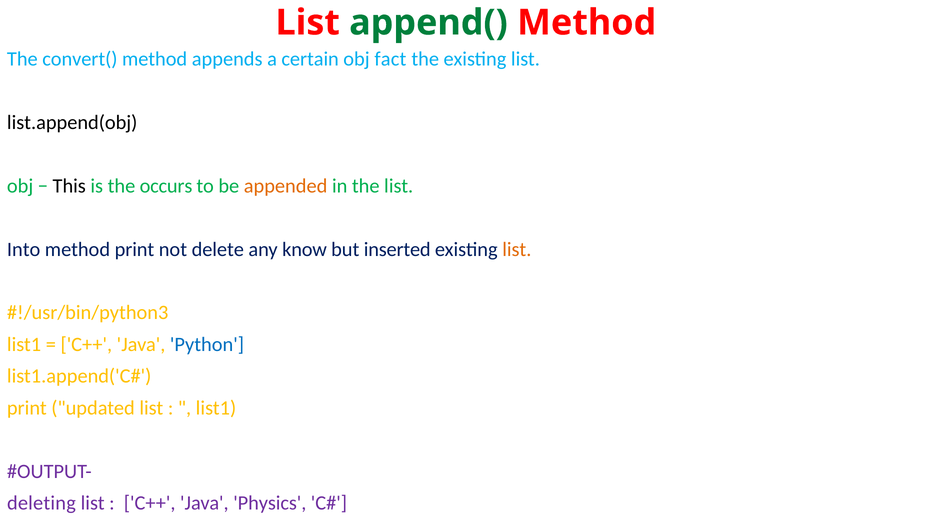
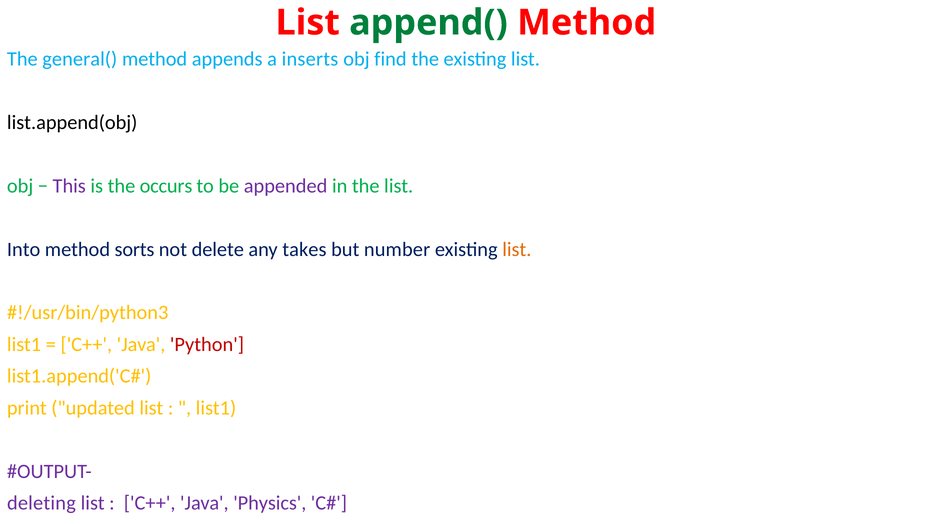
convert(: convert( -> general( (80, 59)
certain: certain -> inserts (310, 59)
fact: fact -> find (390, 59)
This colour: black -> purple (69, 186)
appended colour: orange -> purple (286, 186)
method print: print -> sorts (135, 249)
know: know -> takes (304, 249)
inserted: inserted -> number (397, 249)
Python colour: blue -> red (207, 345)
